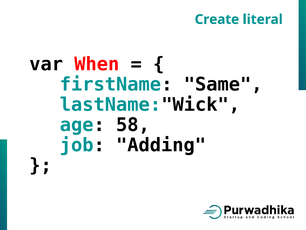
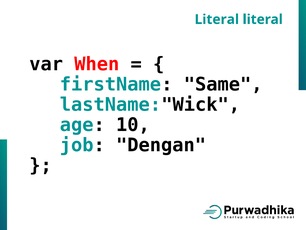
Create: Create -> Literal (217, 19)
58: 58 -> 10 (133, 125)
Adding: Adding -> Dengan (161, 145)
